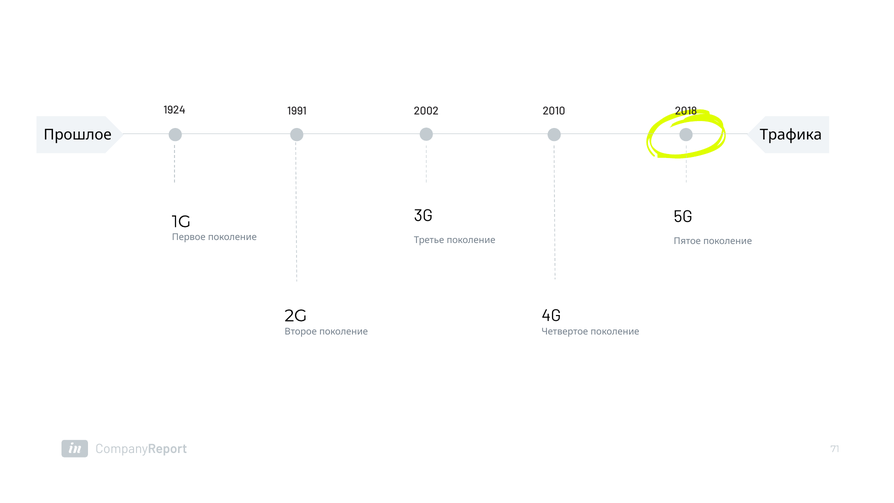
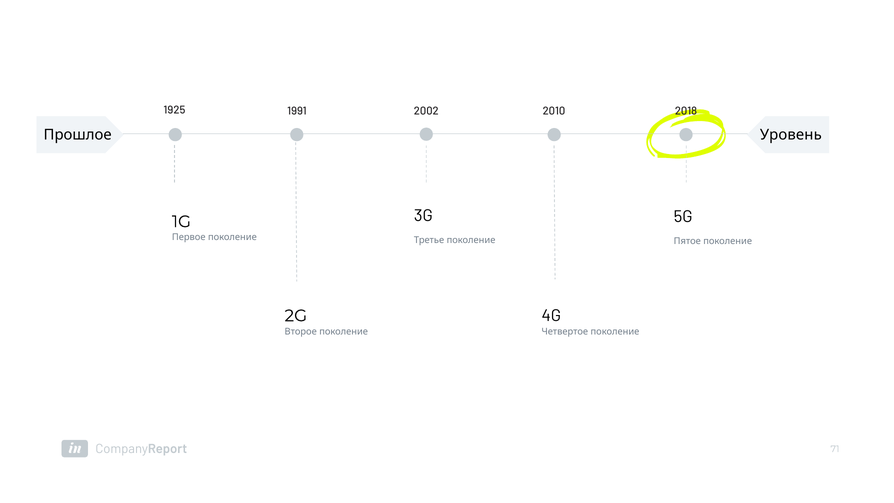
1924: 1924 -> 1925 (174, 110)
Трафика: Трафика -> Уровень (791, 135)
